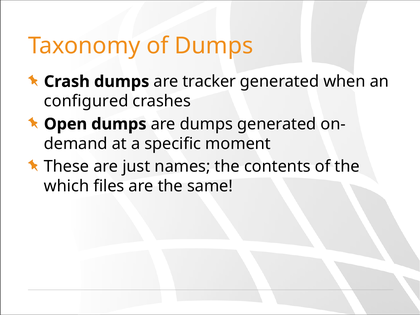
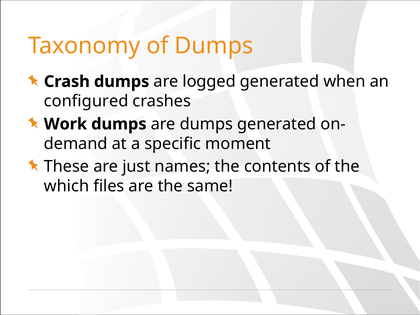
tracker: tracker -> logged (209, 82)
Open: Open -> Work (65, 124)
